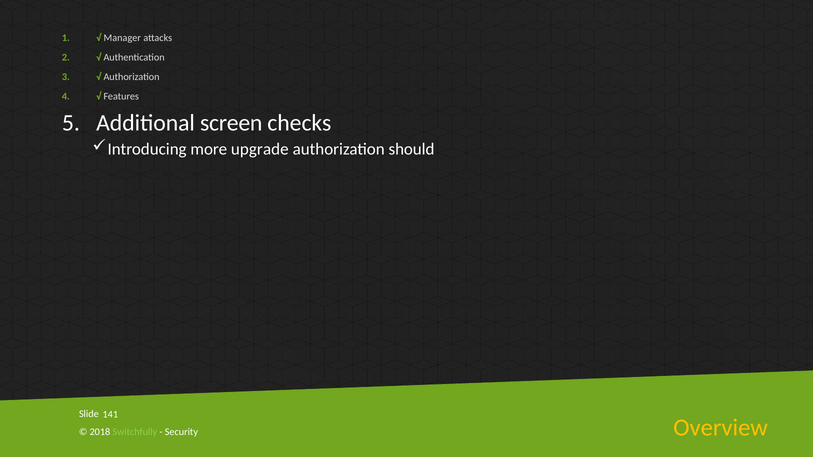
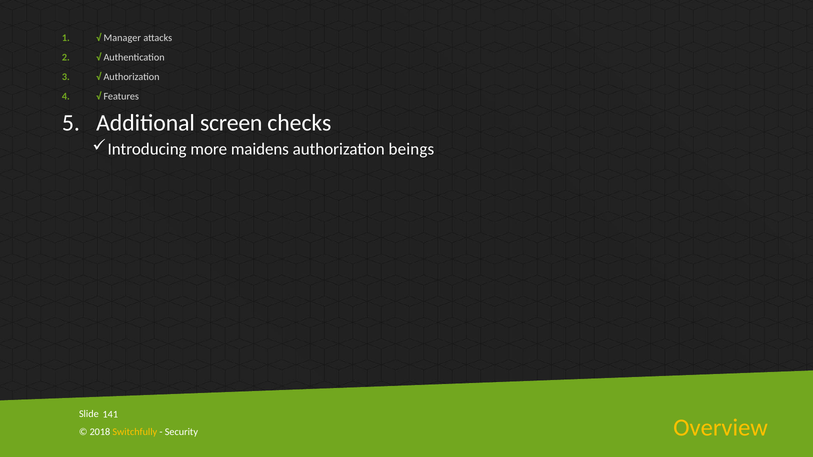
upgrade: upgrade -> maidens (260, 149)
should: should -> beings (411, 149)
Switchfully colour: light green -> yellow (135, 432)
